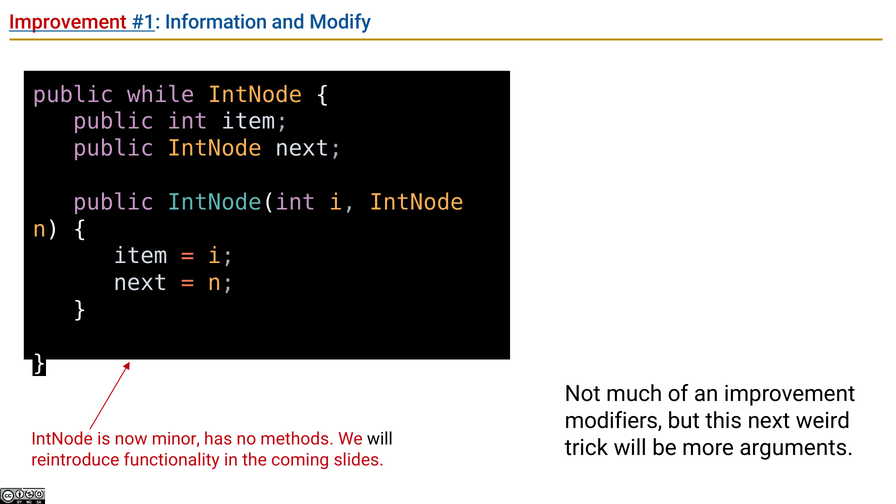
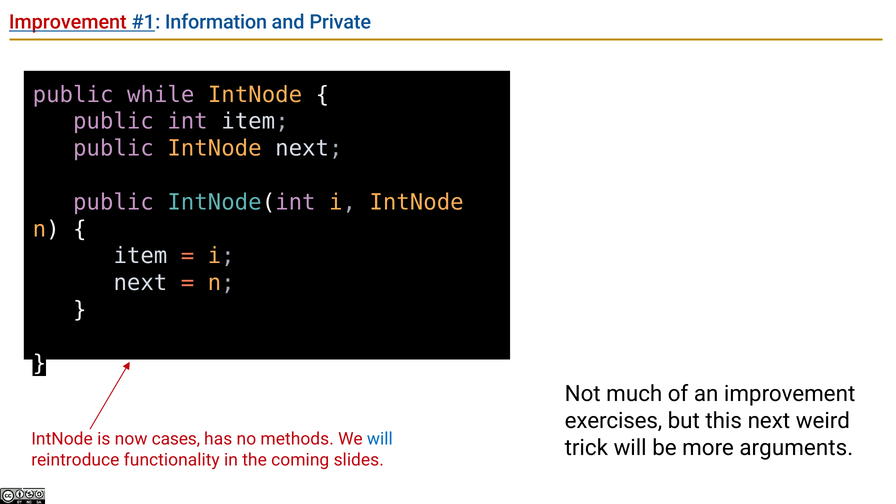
Modify: Modify -> Private (340, 22)
modifiers: modifiers -> exercises (613, 421)
minor: minor -> cases (176, 439)
will colour: black -> blue (380, 439)
